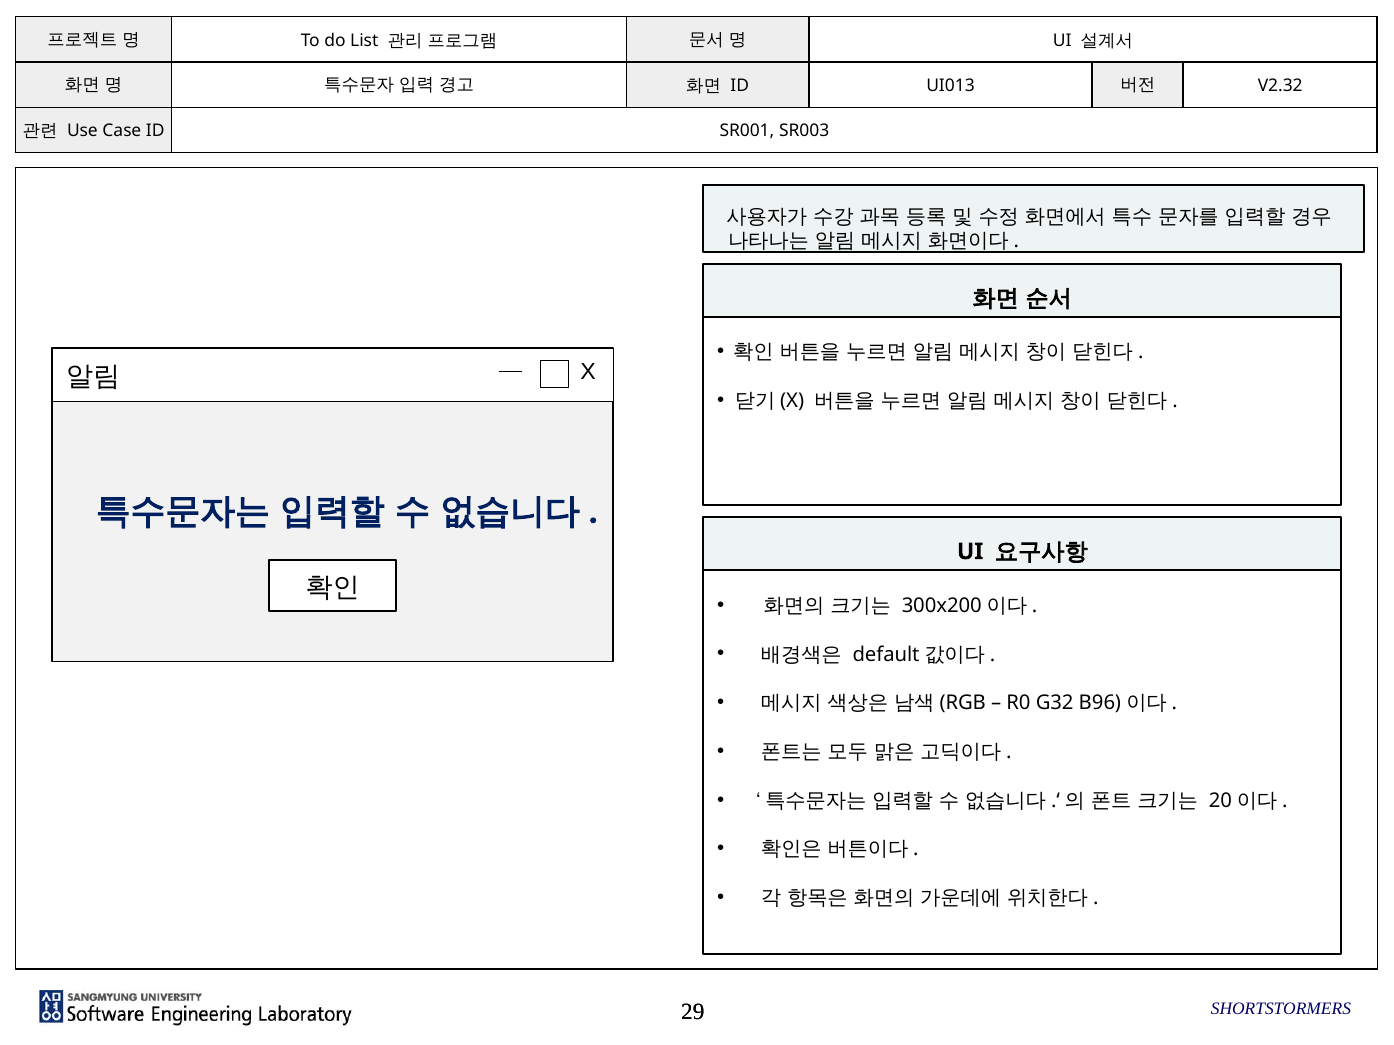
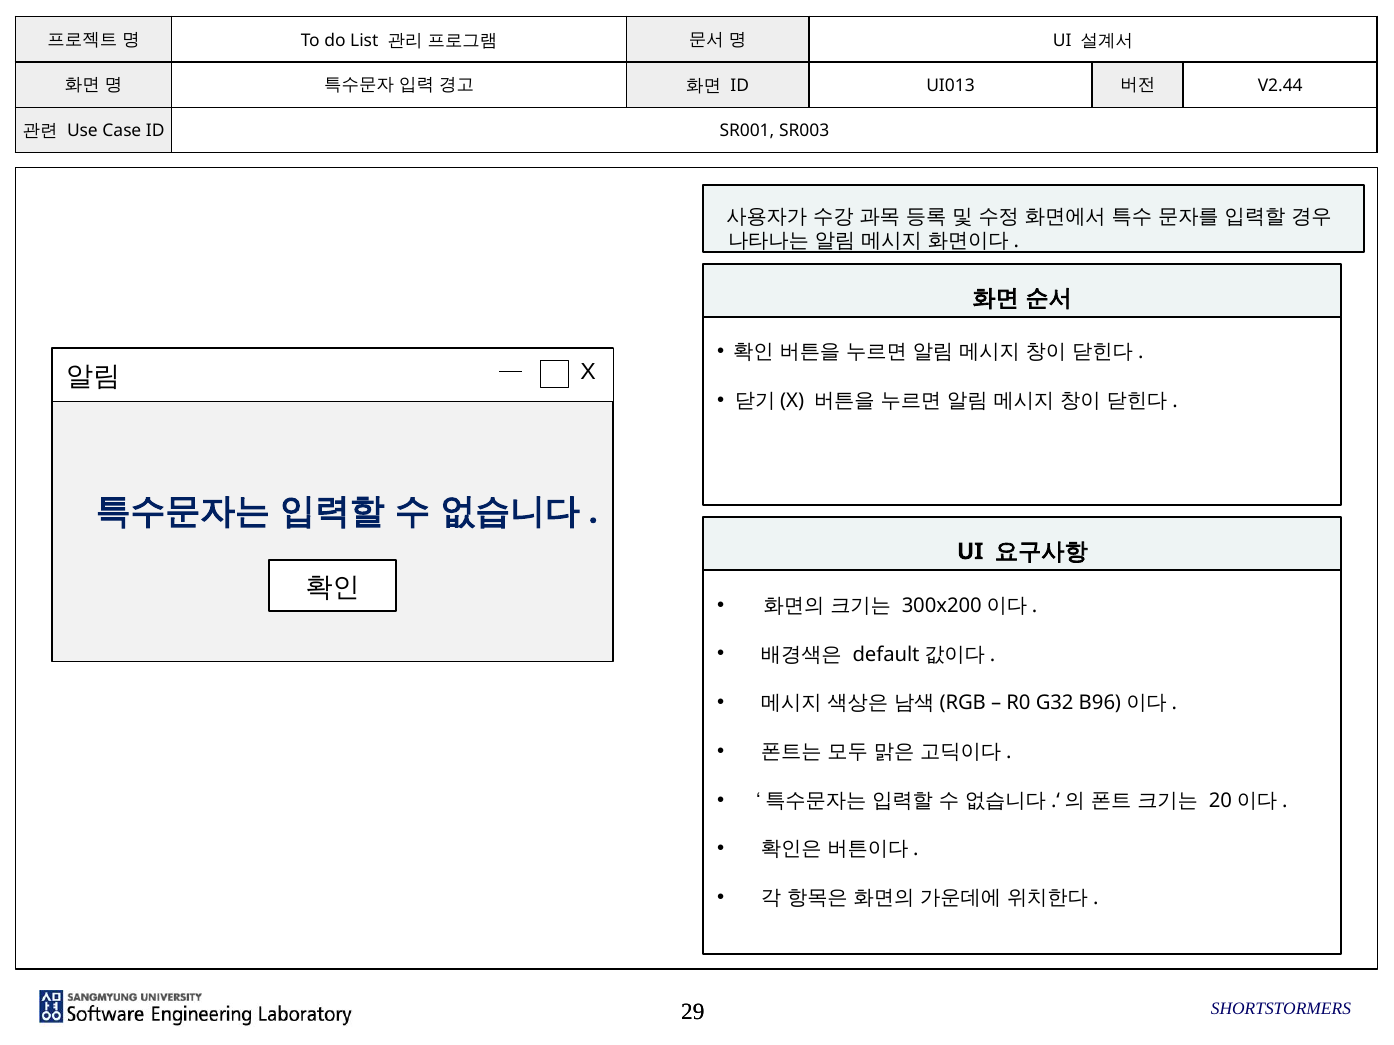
V2.32: V2.32 -> V2.44 (1280, 86)
